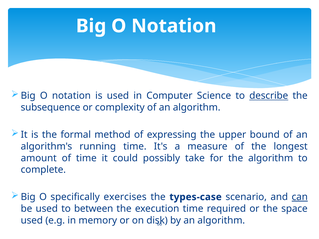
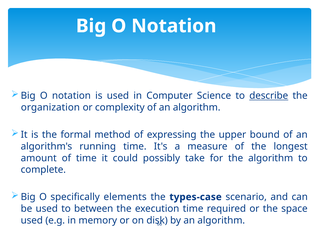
subsequence: subsequence -> organization (50, 108)
exercises: exercises -> elements (125, 197)
can underline: present -> none (300, 197)
